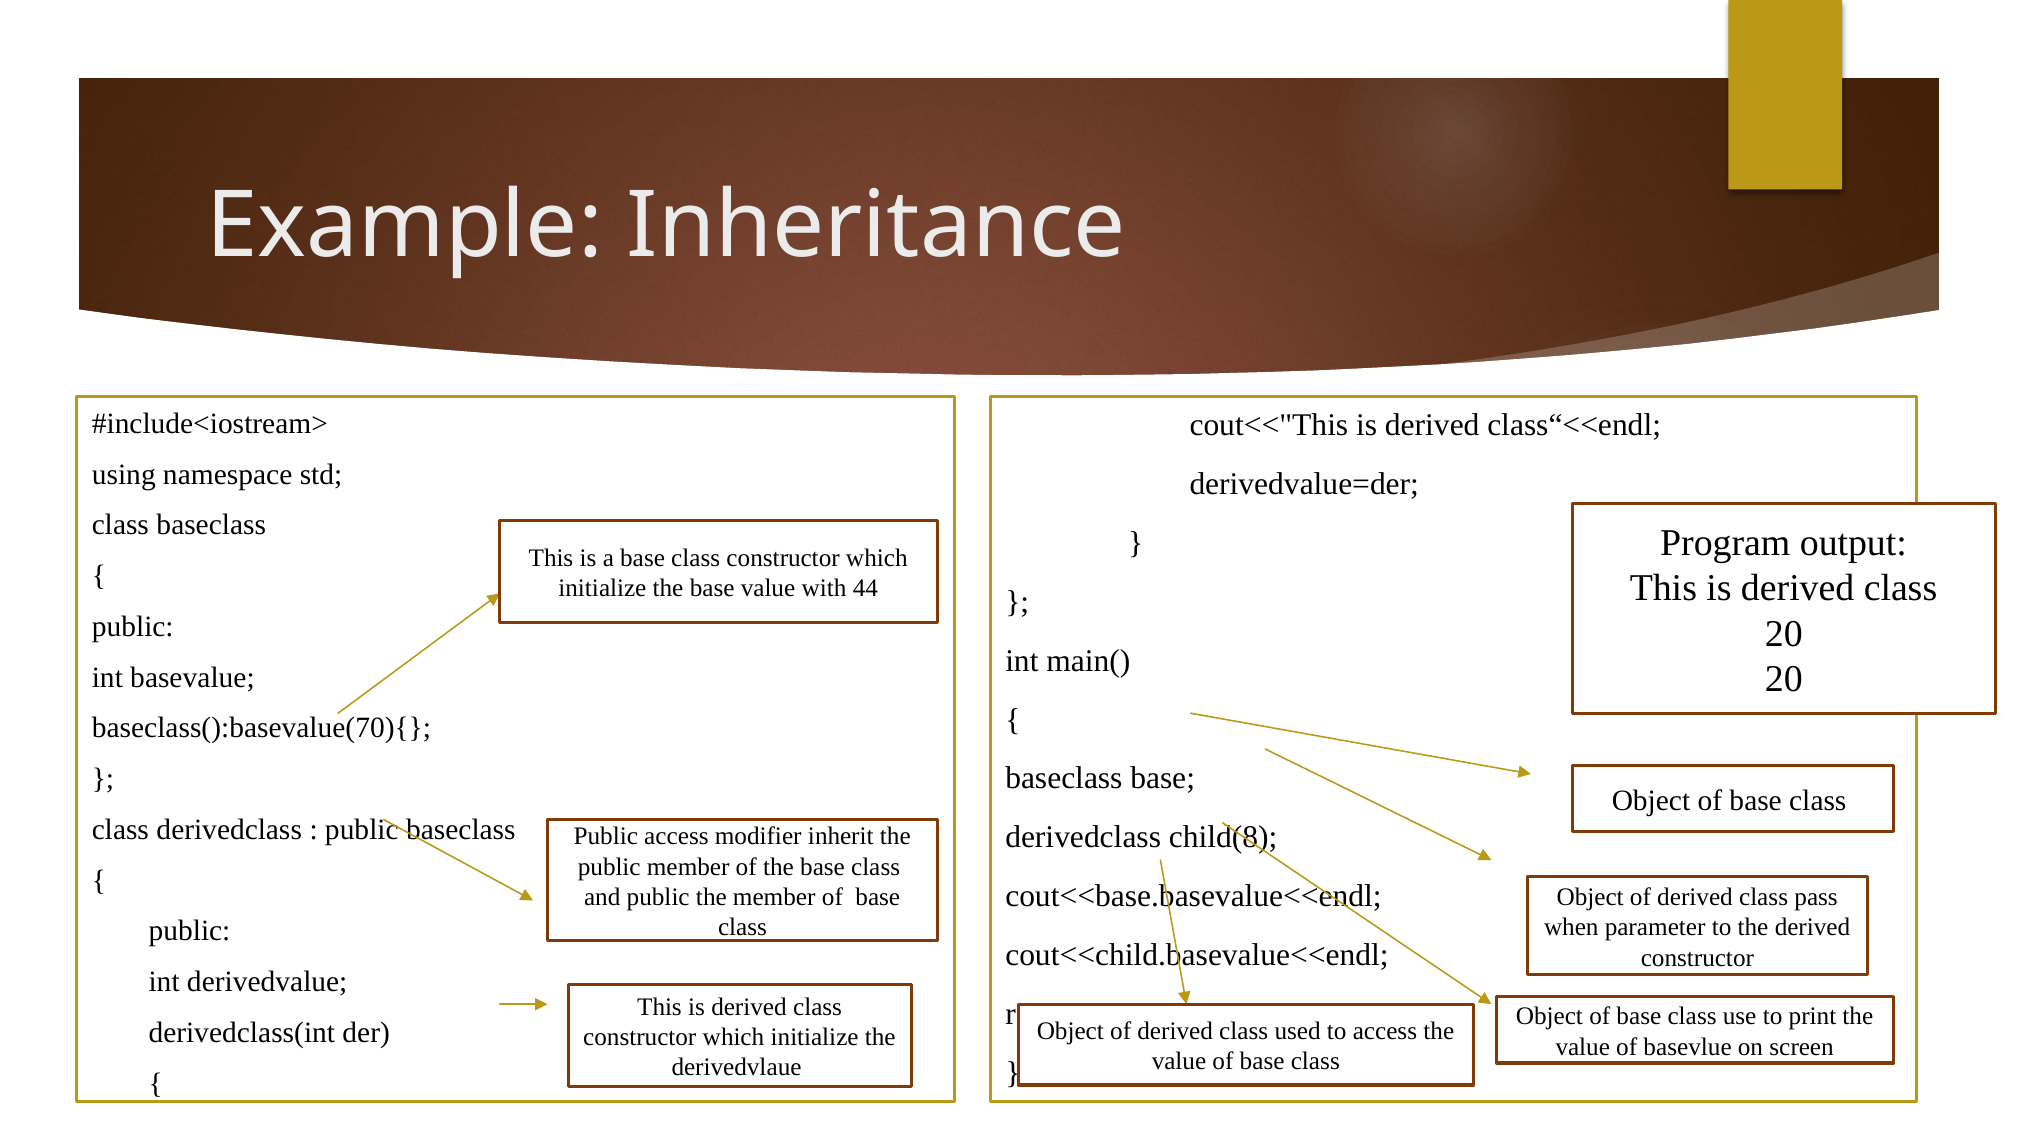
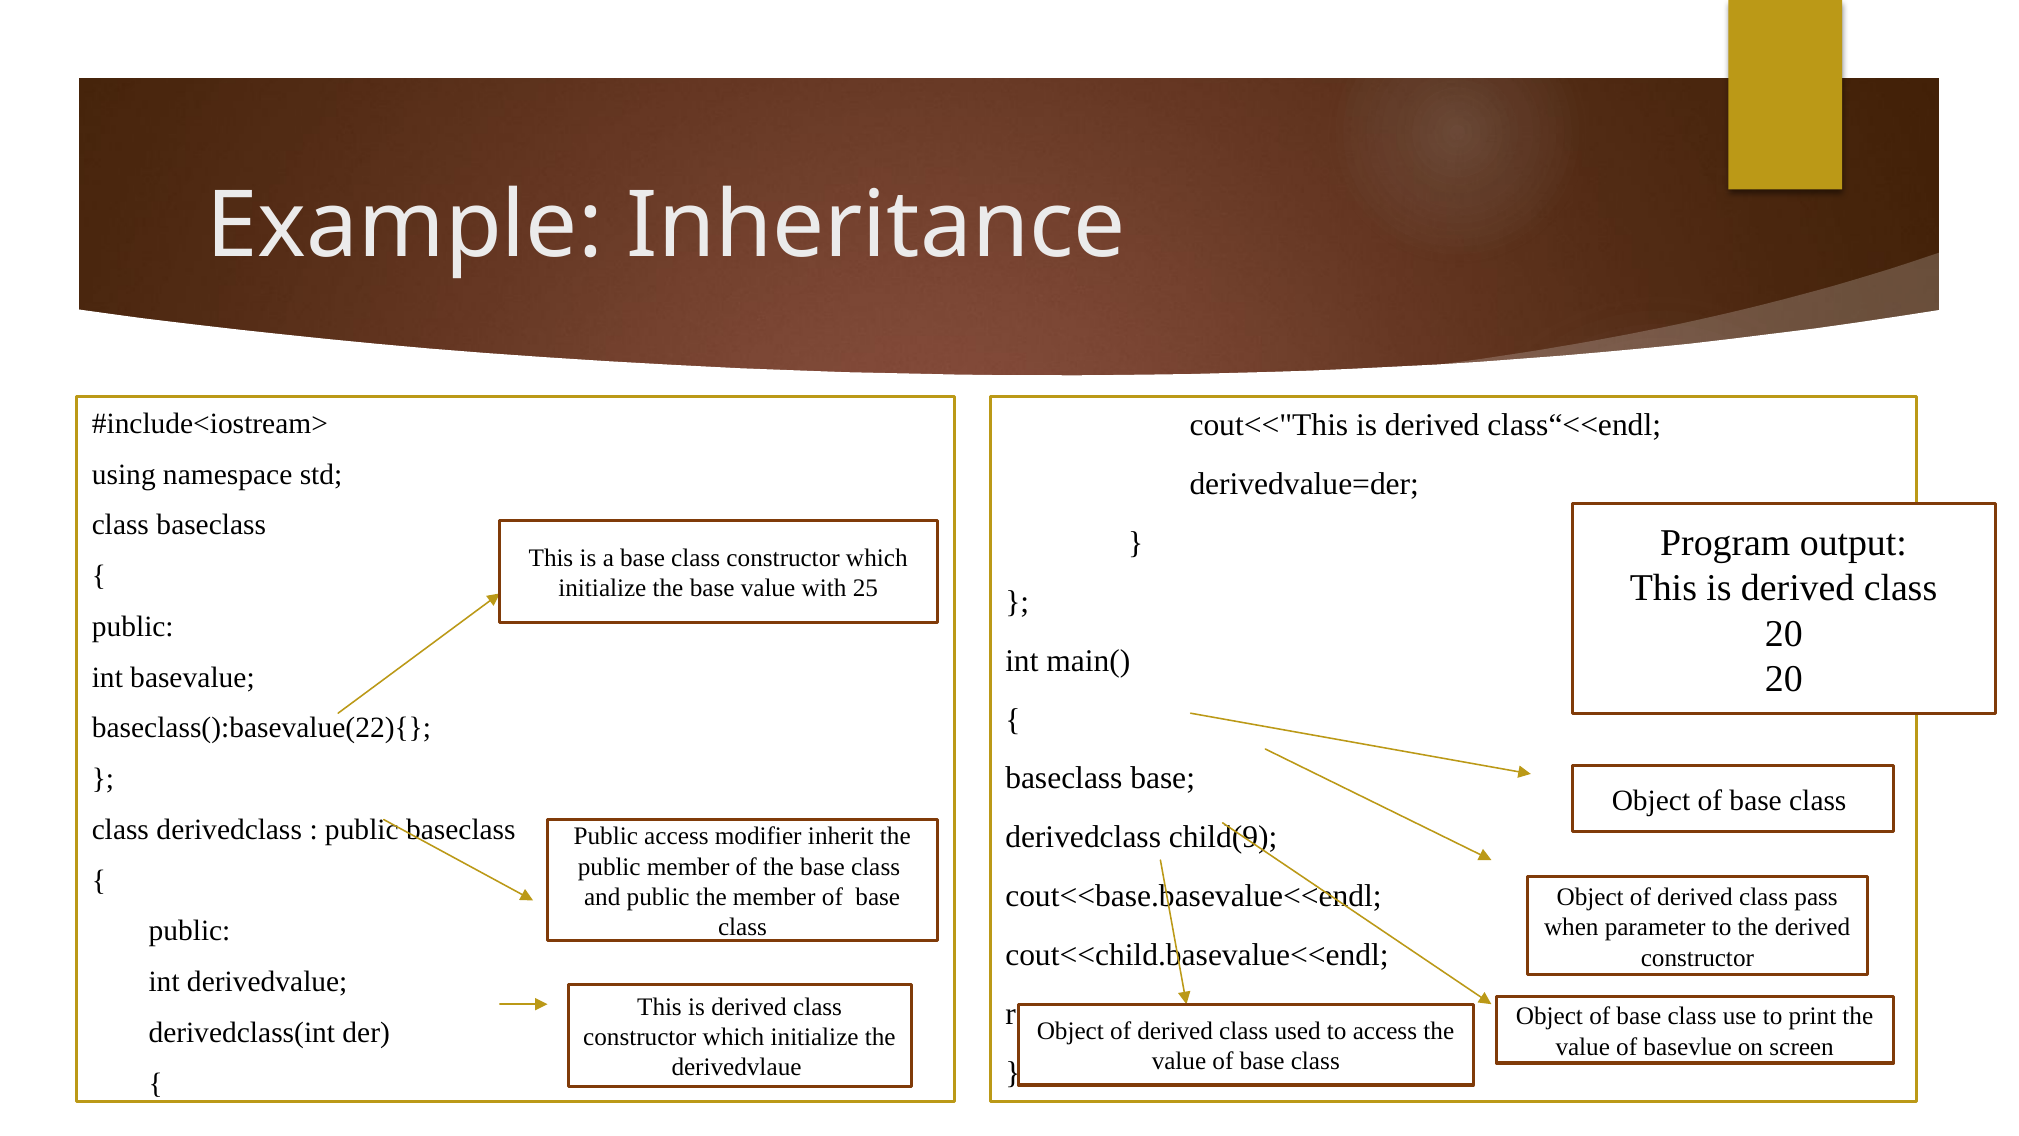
44: 44 -> 25 (865, 588)
baseclass():basevalue(70){: baseclass():basevalue(70){ -> baseclass():basevalue(22){ (261, 728)
child(8: child(8 -> child(9 (1223, 837)
